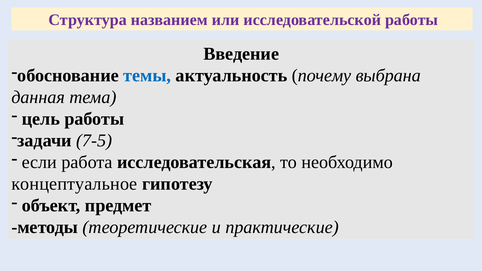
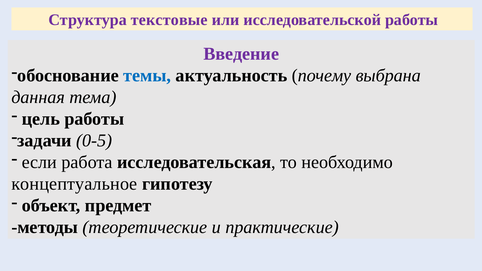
названием: названием -> текстовые (169, 20)
Введение colour: black -> purple (241, 54)
7-5: 7-5 -> 0-5 (94, 141)
